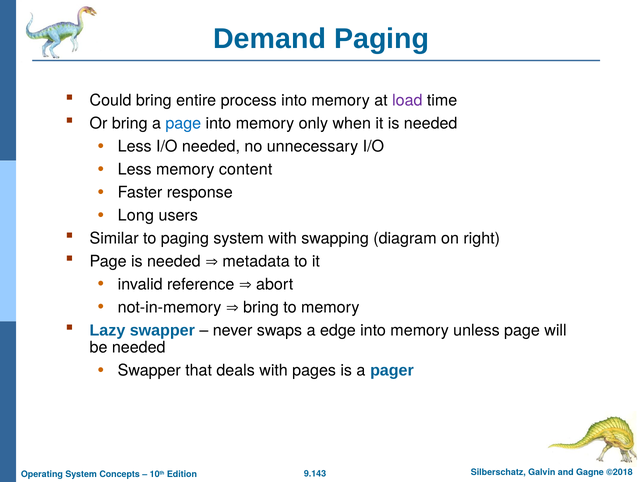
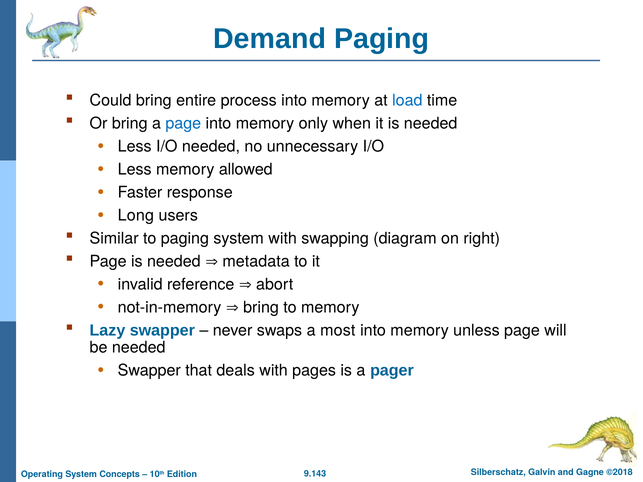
load colour: purple -> blue (407, 101)
content: content -> allowed (246, 169)
edge: edge -> most (338, 330)
